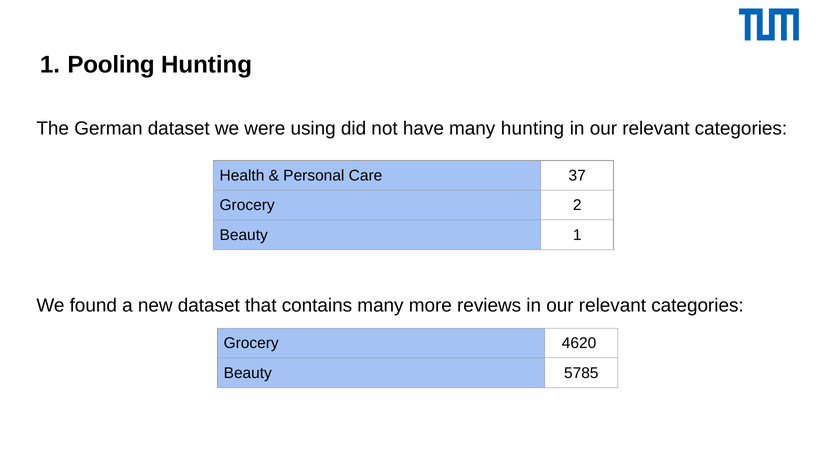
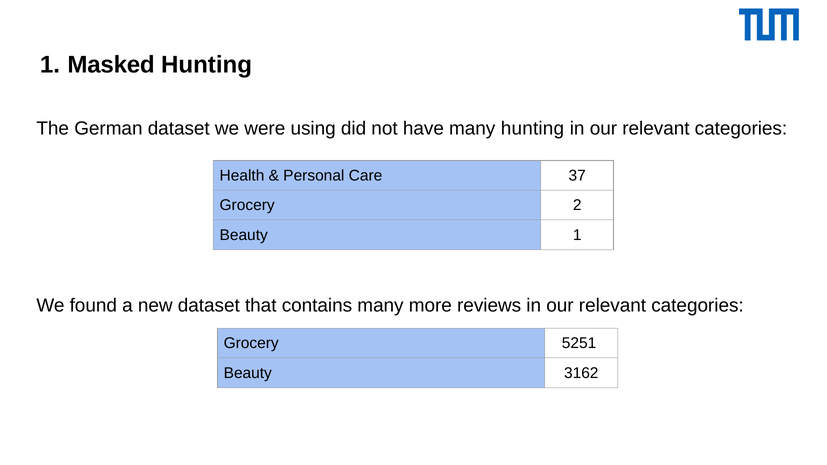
Pooling: Pooling -> Masked (111, 65)
4620: 4620 -> 5251 (579, 343)
5785: 5785 -> 3162 (581, 373)
